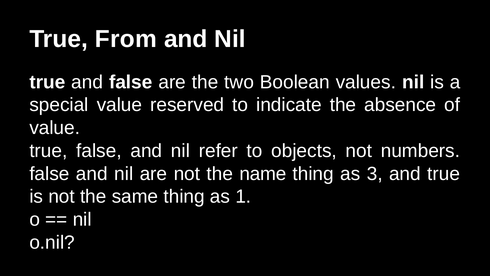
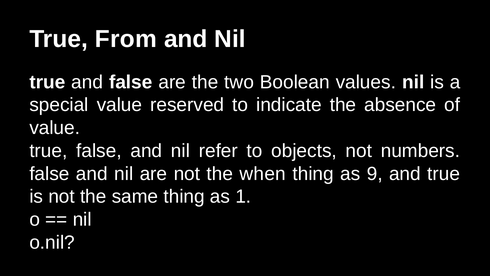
name: name -> when (263, 174)
3: 3 -> 9 (375, 174)
